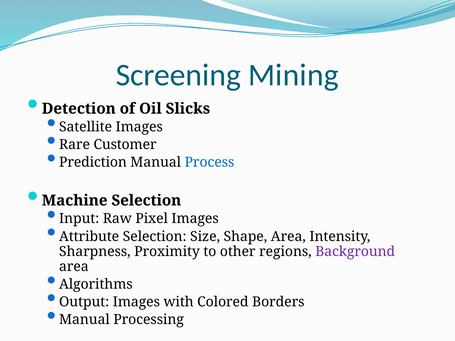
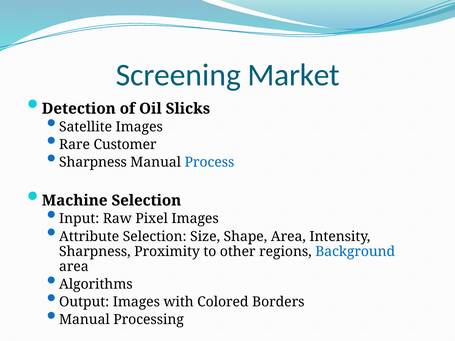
Mining: Mining -> Market (294, 75)
Prediction: Prediction -> Sharpness (93, 162)
Background colour: purple -> blue (355, 252)
